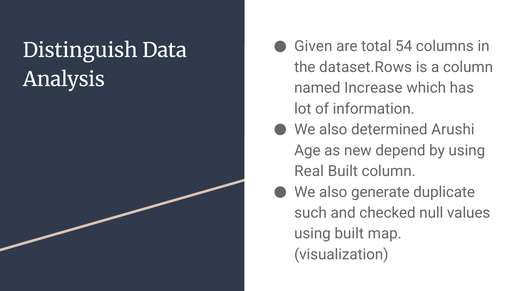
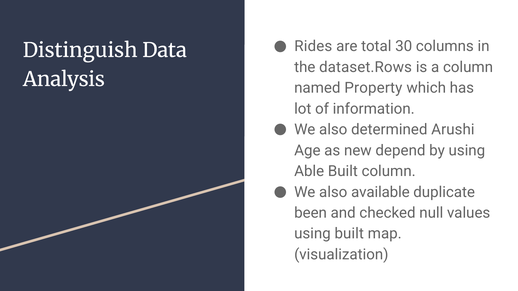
Given: Given -> Rides (313, 46)
54: 54 -> 30 (404, 46)
Increase: Increase -> Property (373, 88)
Real: Real -> Able (309, 171)
generate: generate -> available (380, 192)
such: such -> been (311, 213)
